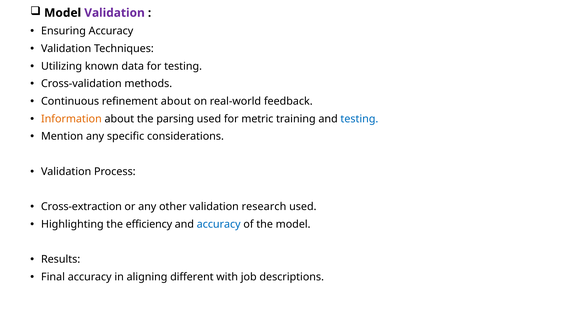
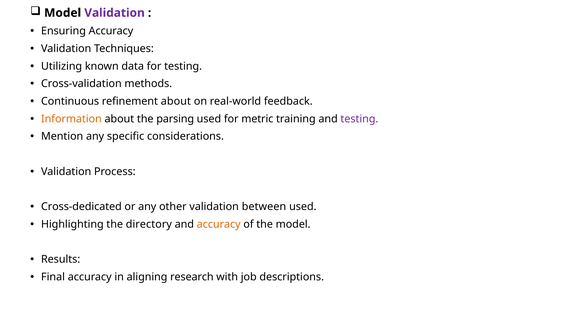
testing colour: blue -> purple (359, 119)
Cross-extraction: Cross-extraction -> Cross-dedicated (81, 207)
research: research -> between (264, 207)
efficiency: efficiency -> directory (149, 224)
accuracy colour: blue -> orange (219, 224)
different: different -> research (192, 277)
